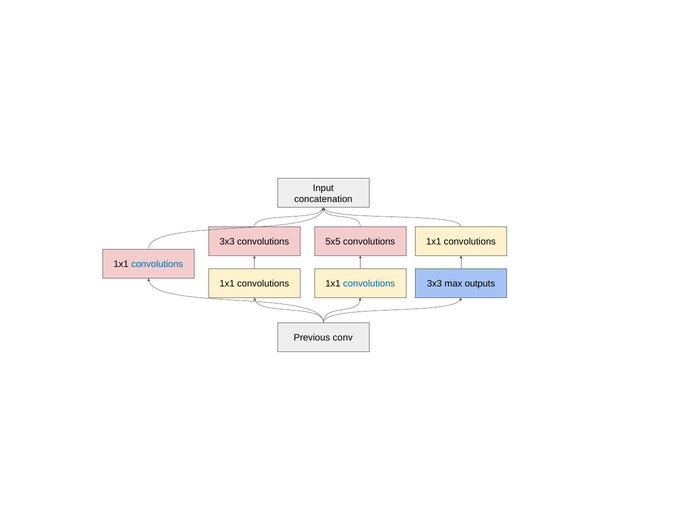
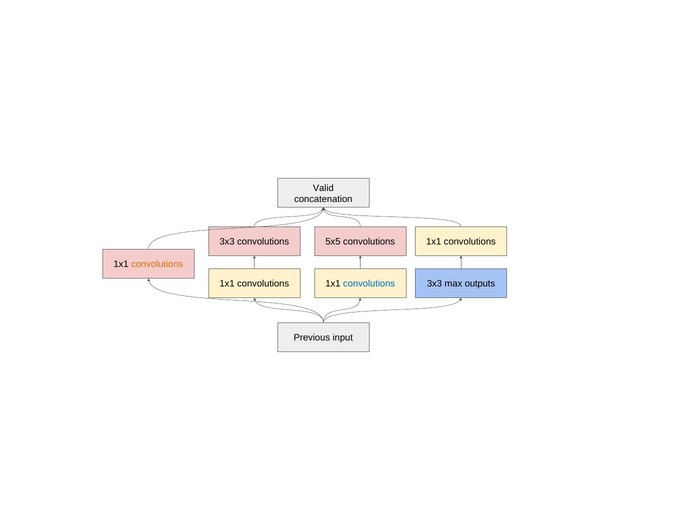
Input: Input -> Valid (323, 188)
convolutions colour: blue -> orange (157, 264)
conv: conv -> input (343, 338)
